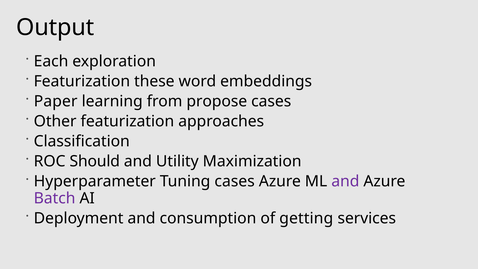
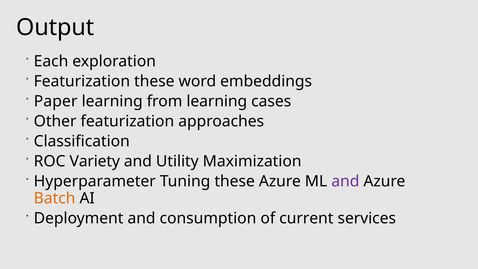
from propose: propose -> learning (217, 101)
Should: Should -> Variety (95, 161)
Tuning cases: cases -> these (235, 181)
Batch colour: purple -> orange (55, 198)
getting: getting -> current (306, 218)
